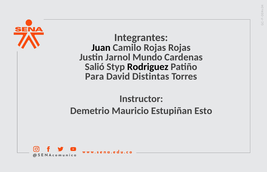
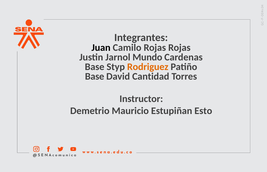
Salió: Salió -> Base (95, 67)
Rodriguez colour: black -> orange (148, 67)
Para: Para -> Base (95, 77)
Distintas: Distintas -> Cantidad (151, 77)
